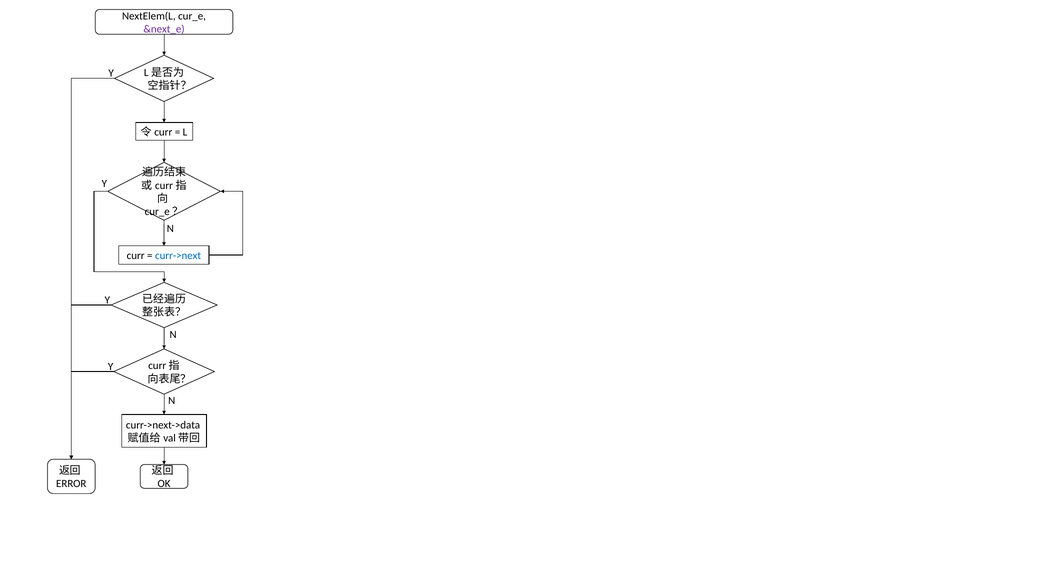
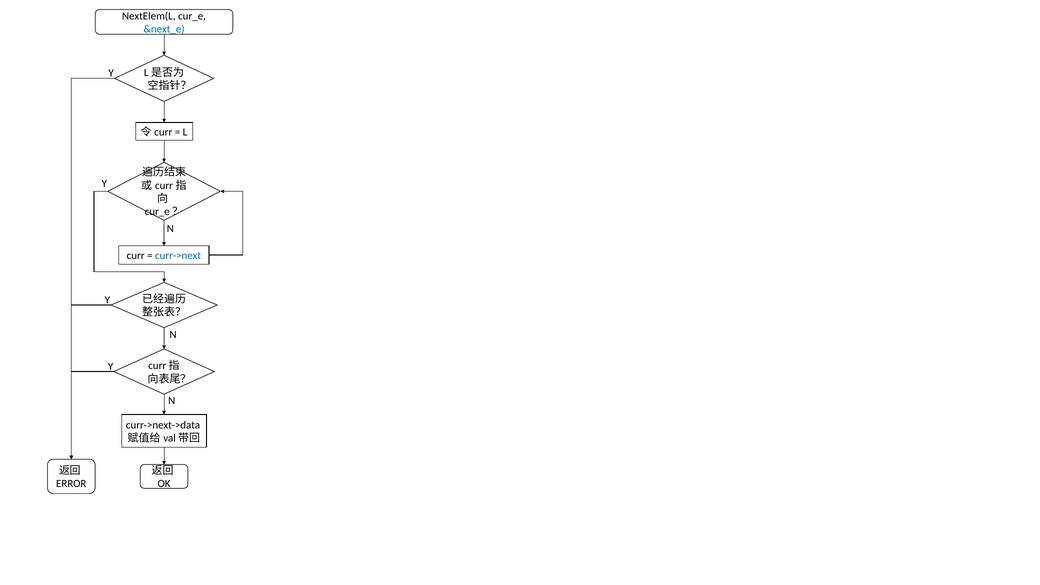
&next_e colour: purple -> blue (164, 29)
